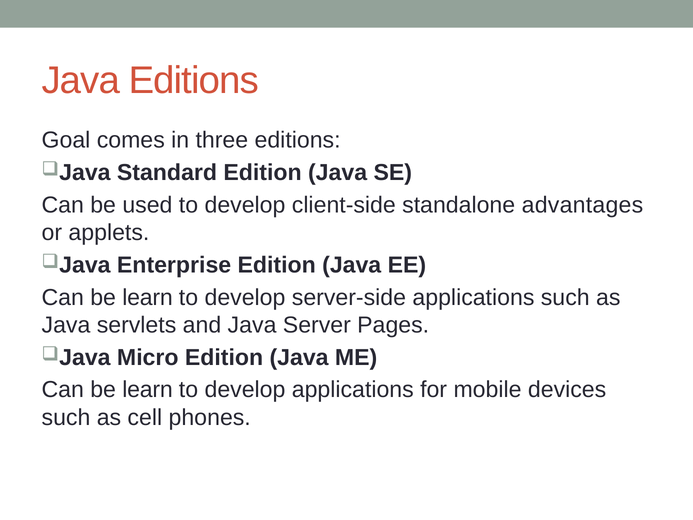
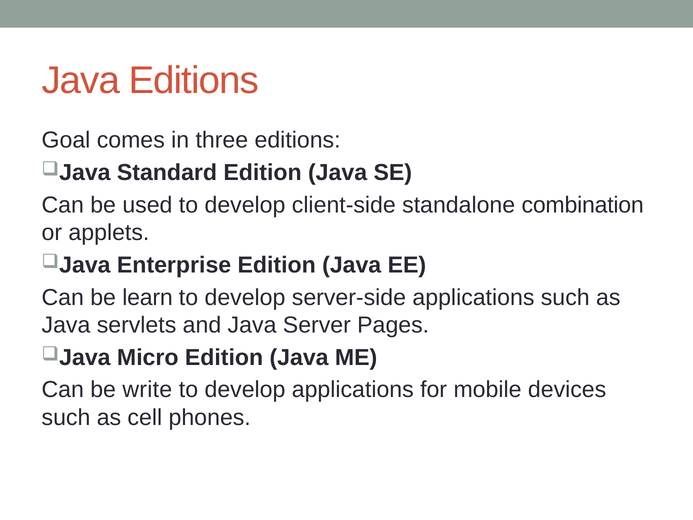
advantages: advantages -> combination (583, 205)
learn: learn -> write (147, 390)
